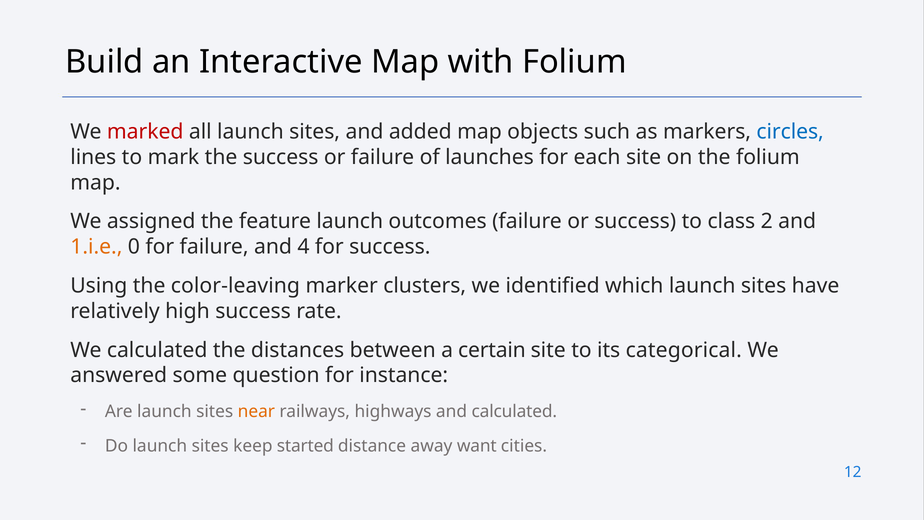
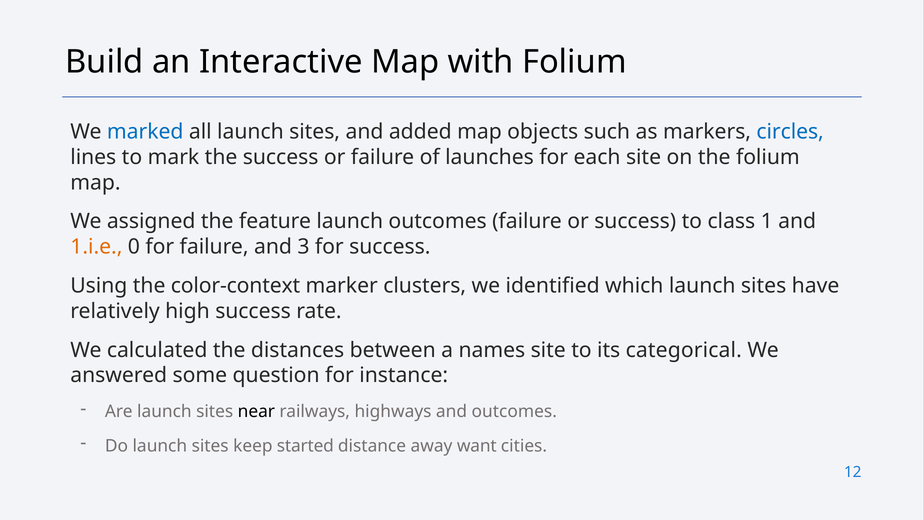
marked colour: red -> blue (145, 132)
2: 2 -> 1 (767, 221)
4: 4 -> 3 (303, 247)
color-leaving: color-leaving -> color-context (236, 286)
certain: certain -> names (492, 350)
near colour: orange -> black (256, 412)
and calculated: calculated -> outcomes (514, 412)
